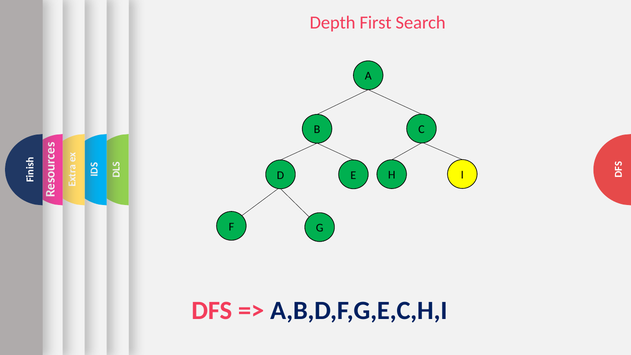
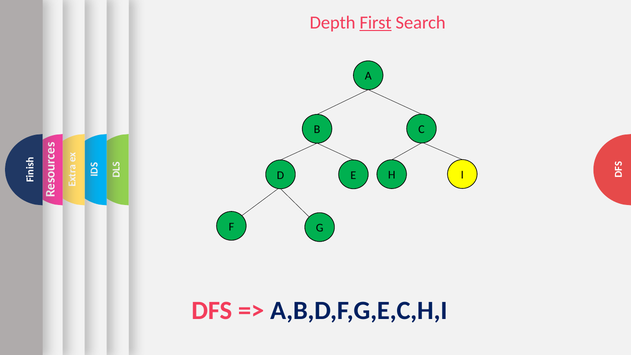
First underline: none -> present (376, 23)
